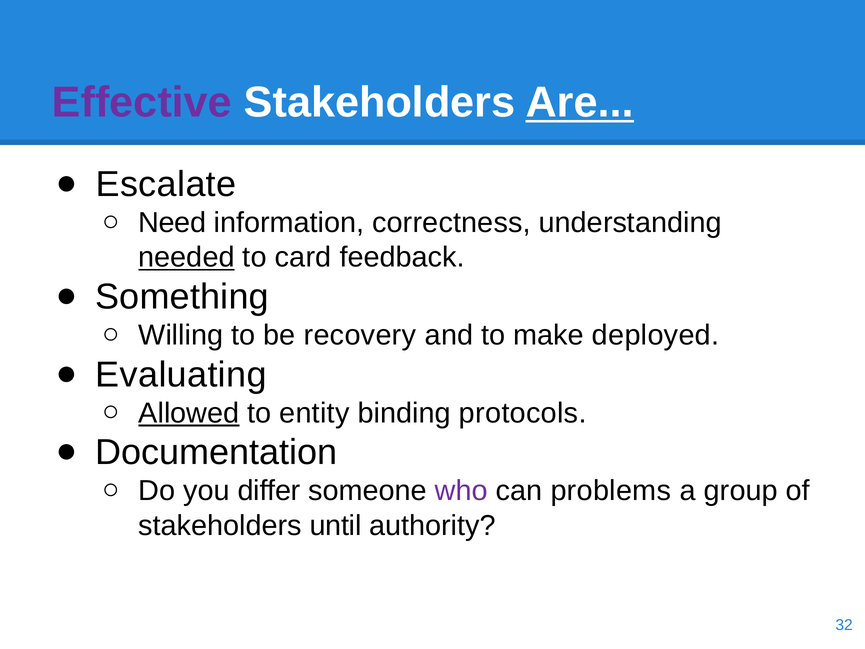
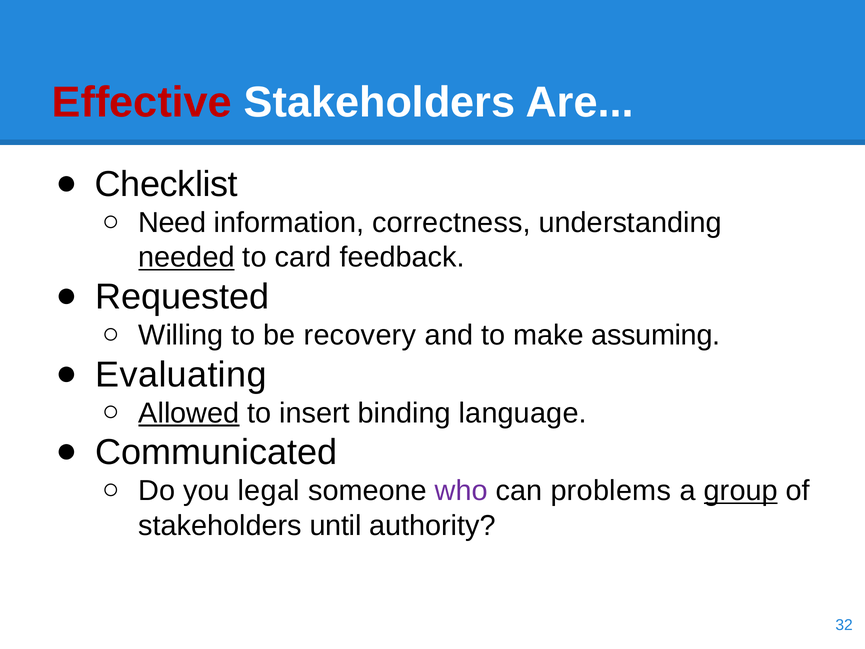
Effective colour: purple -> red (142, 103)
Are underline: present -> none (580, 103)
Escalate: Escalate -> Checklist (166, 184)
Something: Something -> Requested (182, 297)
deployed: deployed -> assuming (656, 335)
entity: entity -> insert (315, 413)
protocols: protocols -> language (523, 413)
Documentation: Documentation -> Communicated (216, 452)
differ: differ -> legal (269, 491)
group underline: none -> present (741, 491)
